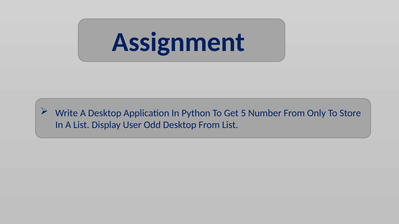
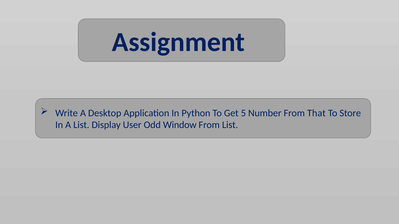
Only: Only -> That (316, 113)
Odd Desktop: Desktop -> Window (180, 125)
